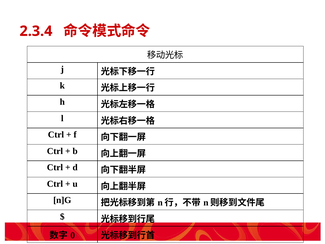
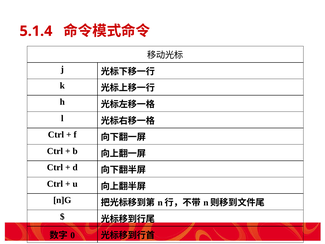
2.3.4: 2.3.4 -> 5.1.4 (36, 31)
